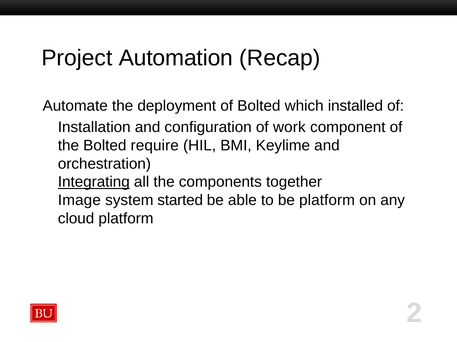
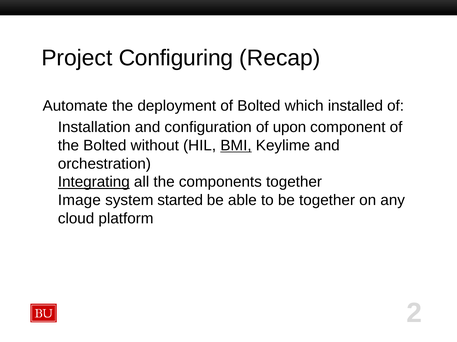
Automation: Automation -> Configuring (176, 58)
work: work -> upon (289, 128)
require: require -> without (155, 146)
BMI underline: none -> present (236, 146)
be platform: platform -> together (327, 201)
